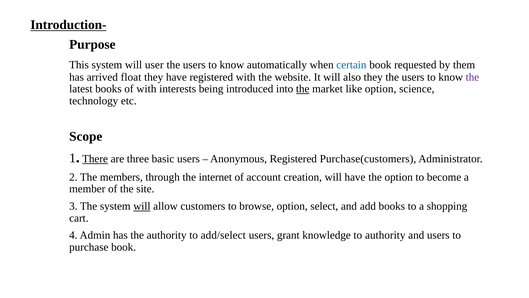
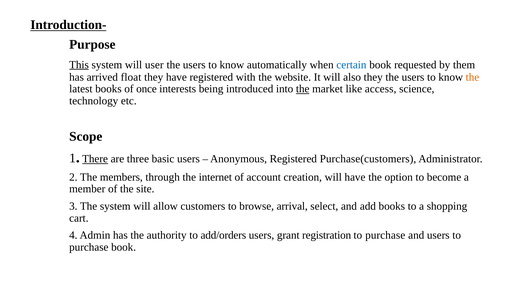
This underline: none -> present (79, 65)
the colour: purple -> orange (472, 77)
of with: with -> once (147, 89)
like option: option -> access (381, 89)
will underline: present -> none (142, 206)
browse option: option -> arrival (292, 206)
add/select: add/select -> add/orders (223, 235)
knowledge: knowledge -> registration (327, 235)
authority: authority -> purchase (385, 235)
